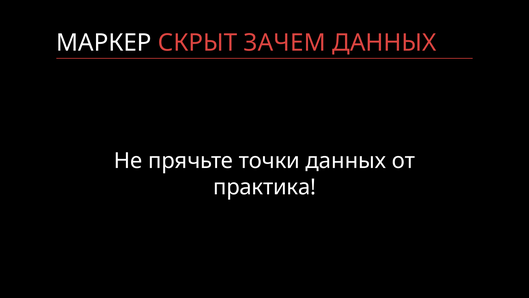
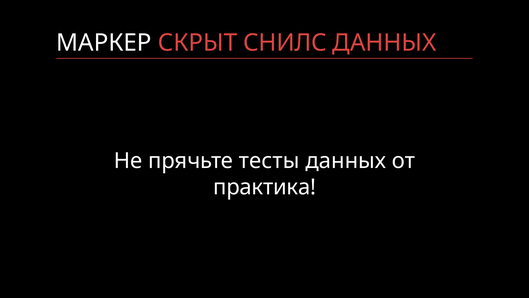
ЗАЧЕМ: ЗАЧЕМ -> СНИЛС (285, 43)
точки: точки -> тесты (269, 161)
